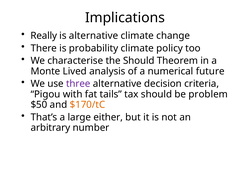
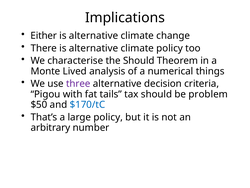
Really: Really -> Either (44, 36)
There is probability: probability -> alternative (94, 48)
future: future -> things (210, 71)
$170/tC colour: orange -> blue (87, 104)
large either: either -> policy (108, 117)
